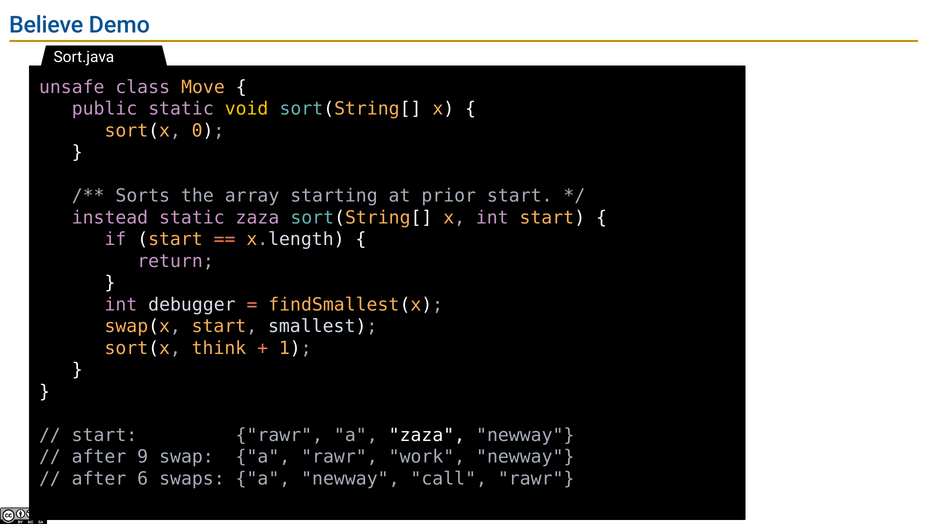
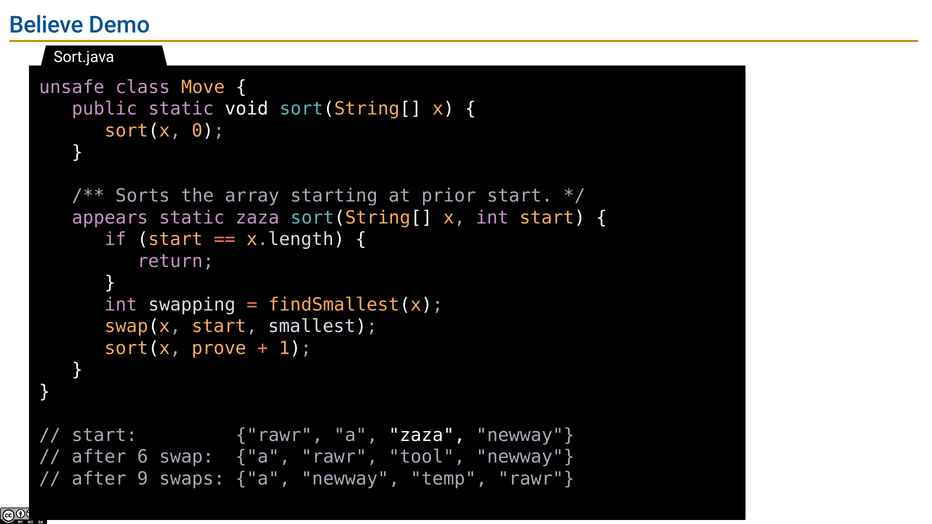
void colour: yellow -> white (247, 109)
instead: instead -> appears (110, 218)
debugger: debugger -> swapping (192, 305)
think: think -> prove (219, 348)
9: 9 -> 6 (143, 457)
work: work -> tool (427, 457)
6: 6 -> 9 (143, 479)
call: call -> temp (449, 479)
